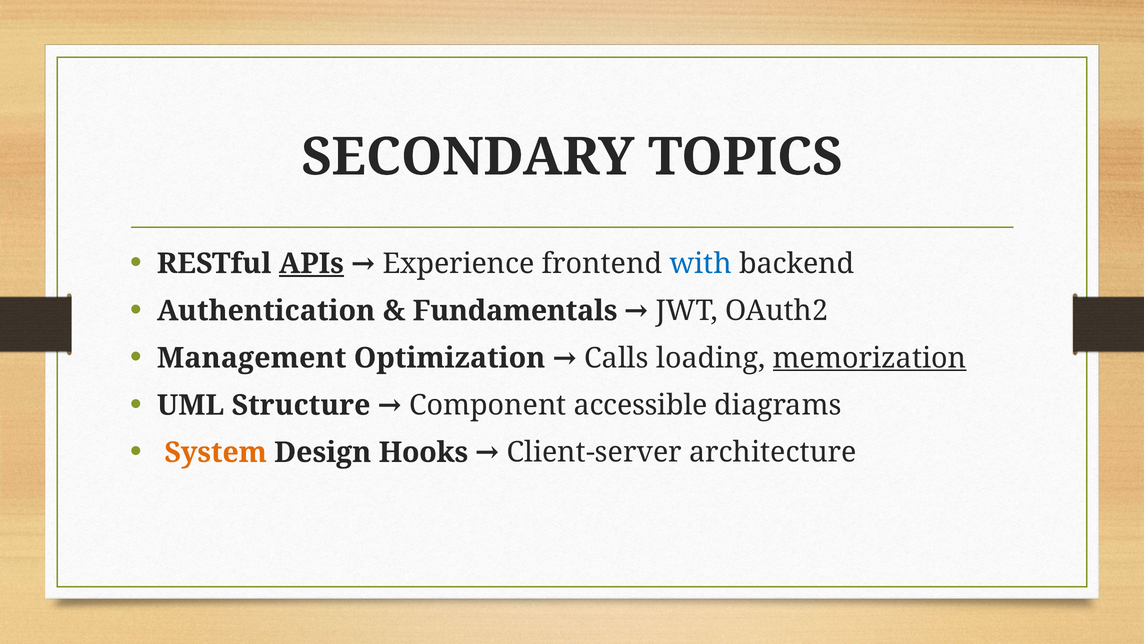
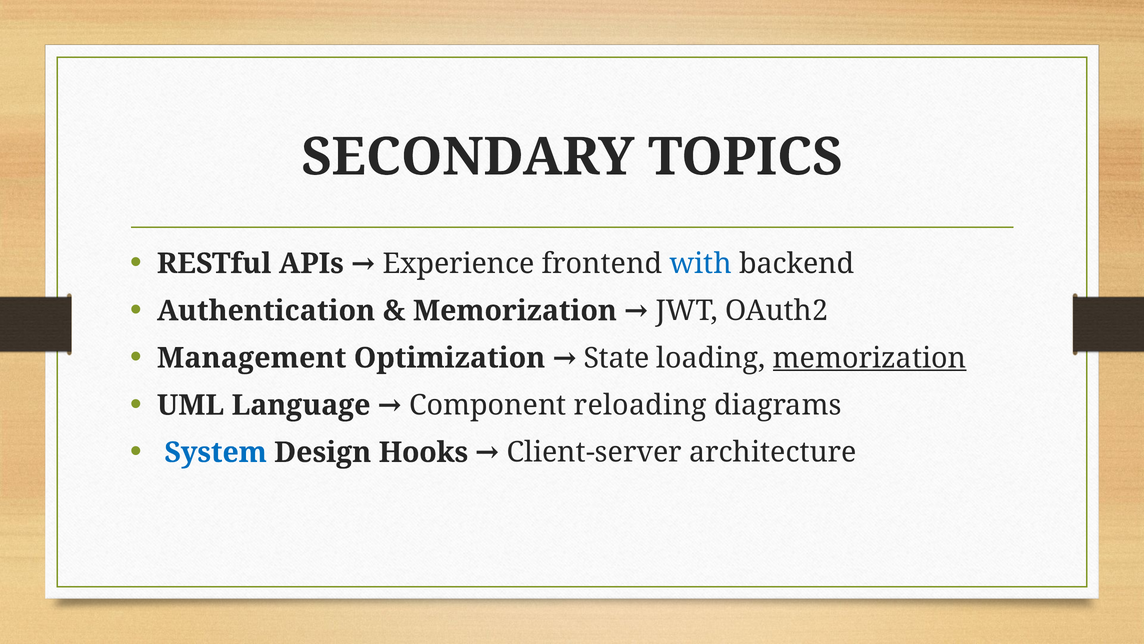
APIs underline: present -> none (311, 263)
Fundamentals: Fundamentals -> Memorization (515, 311)
Calls: Calls -> State (617, 358)
Structure: Structure -> Language (301, 405)
accessible: accessible -> reloading (640, 405)
System colour: orange -> blue (216, 452)
